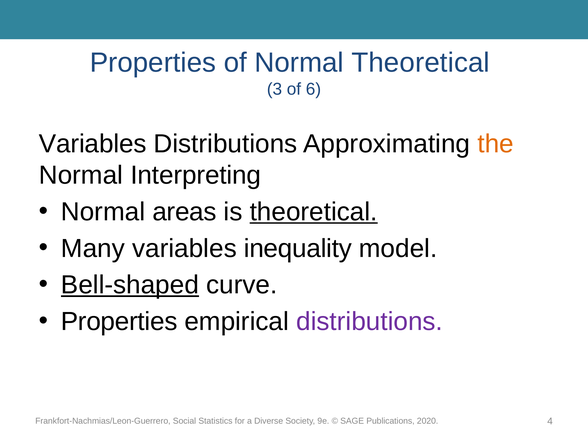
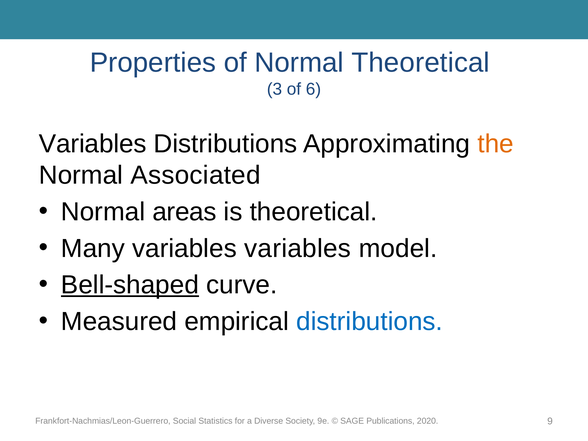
Interpreting: Interpreting -> Associated (196, 175)
theoretical underline: present -> none (314, 212)
variables inequality: inequality -> variables (298, 248)
Properties: Properties -> Measured (119, 322)
distributions colour: purple -> blue (370, 322)
4: 4 -> 9 (550, 421)
